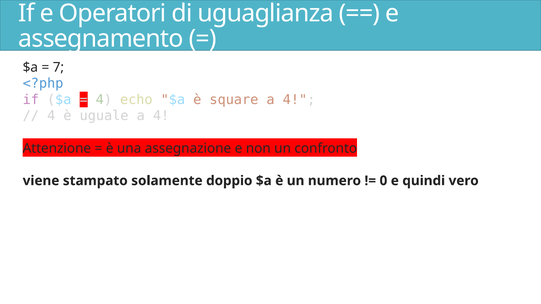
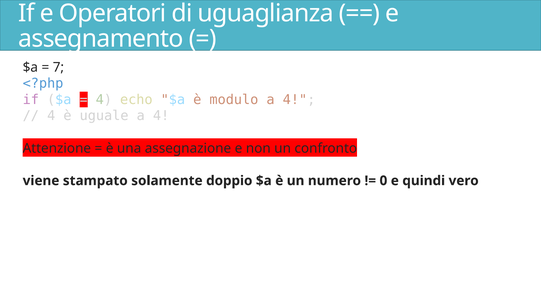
square: square -> modulo (234, 100)
